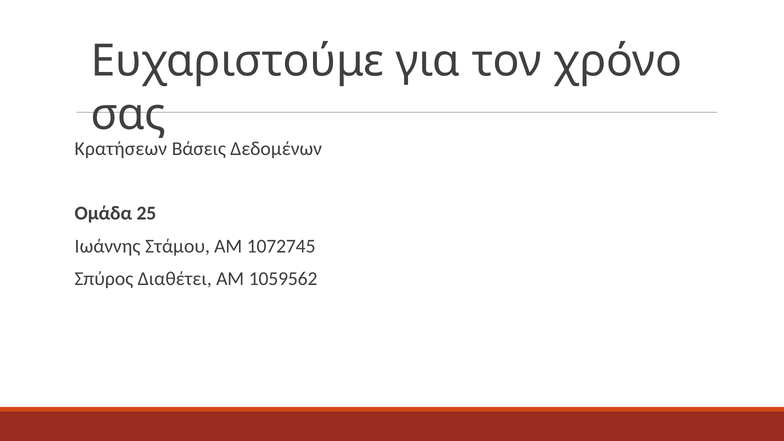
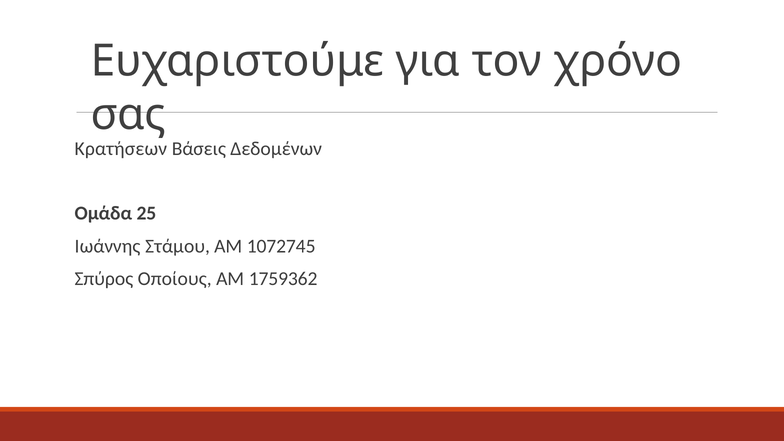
Διαθέτει: Διαθέτει -> Οποίους (175, 279)
1059562: 1059562 -> 1759362 (283, 279)
